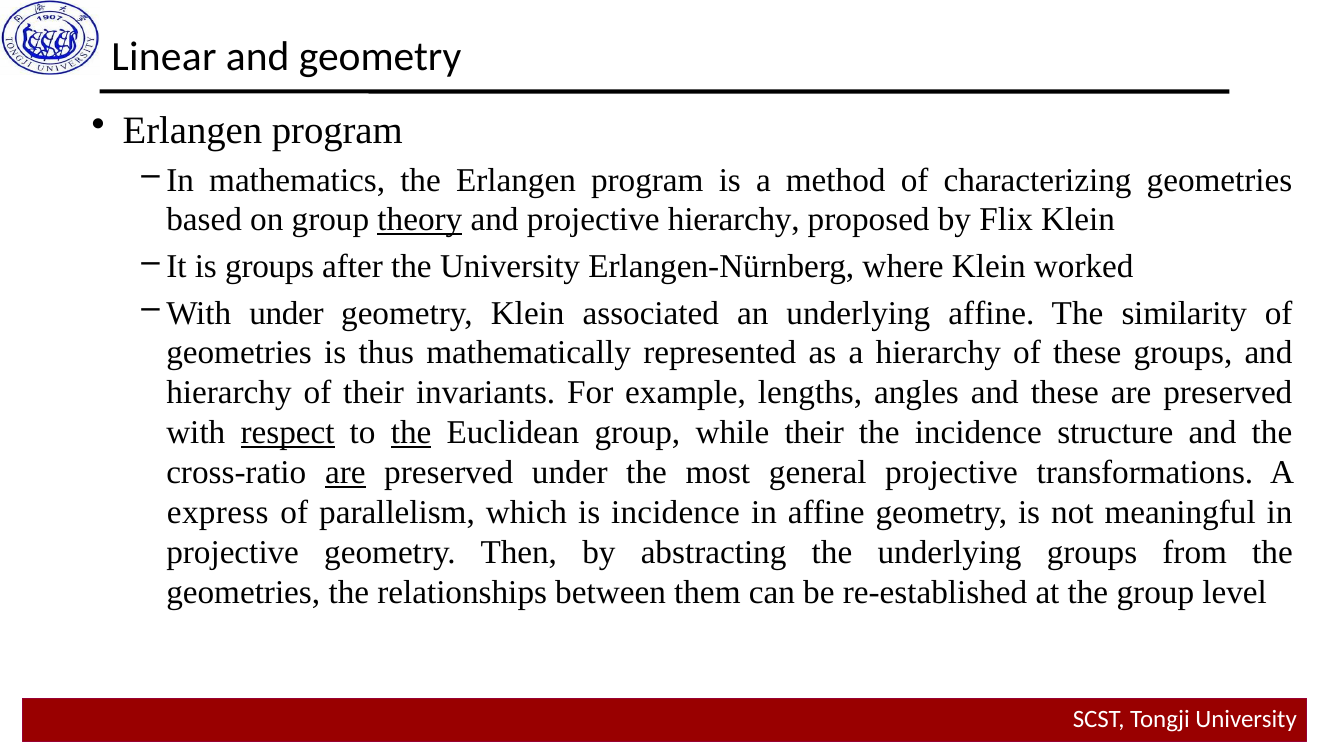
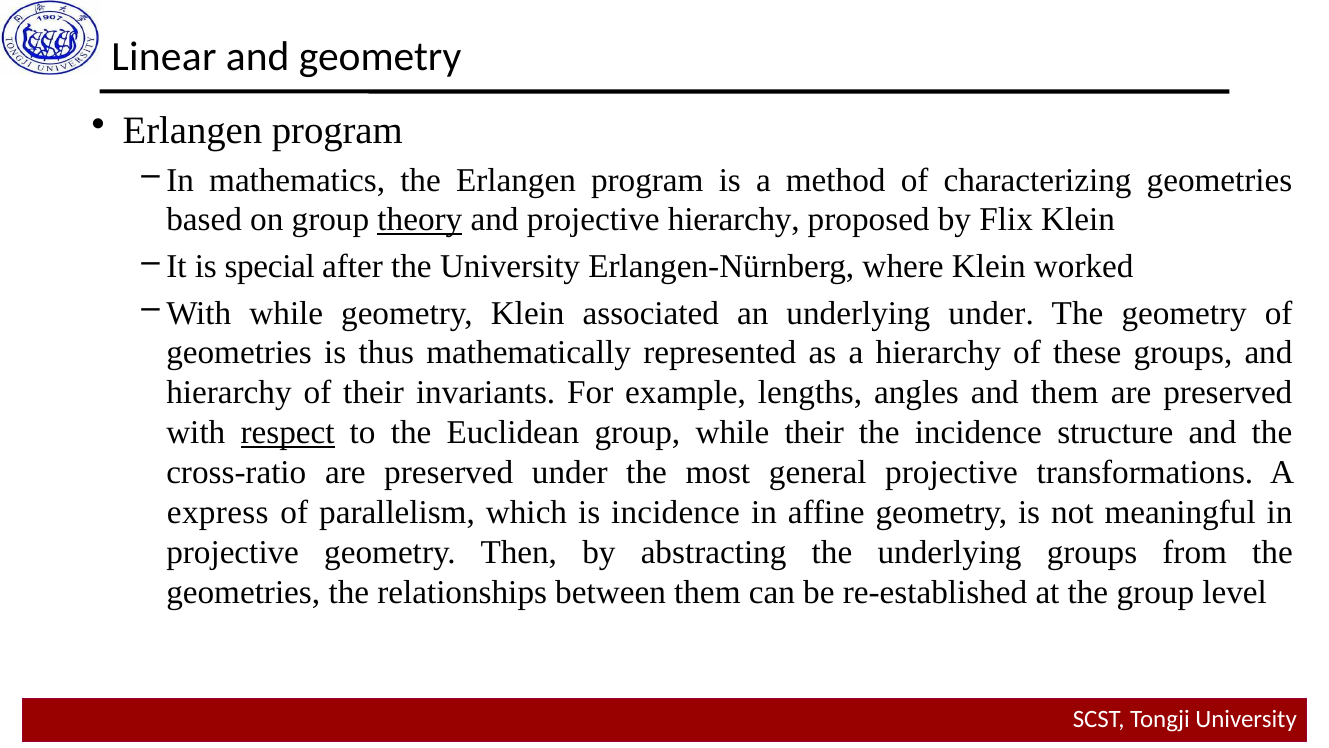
is groups: groups -> special (270, 266)
With under: under -> while (286, 313)
underlying affine: affine -> under (991, 313)
The similarity: similarity -> geometry (1184, 313)
and these: these -> them (1065, 393)
the underline: present -> none (411, 433)
are underline: present -> none (345, 472)
